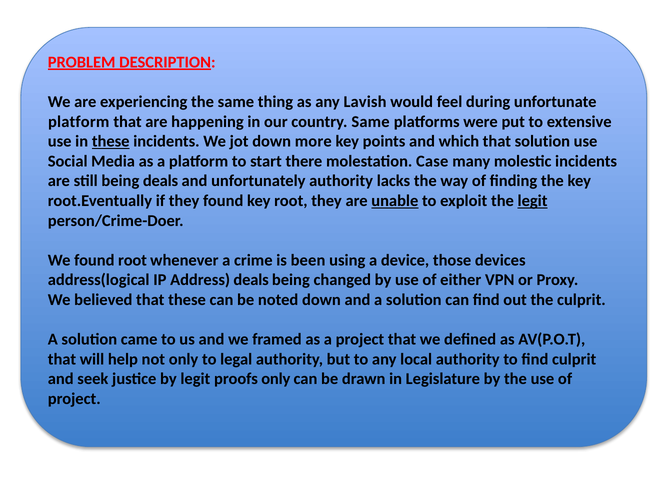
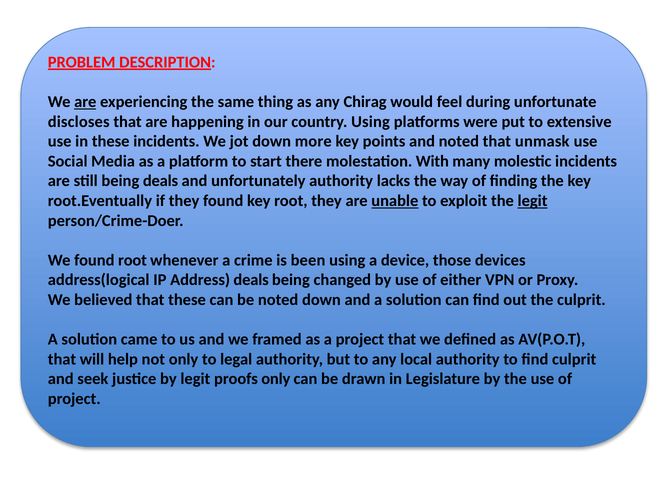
are underline: none -> present (85, 102)
Lavish: Lavish -> Chirag (365, 102)
platform: platform -> discloses (79, 122)
country Same: Same -> Using (371, 122)
these underline: present -> none (111, 141)
and which: which -> noted (459, 141)
that solution: solution -> unmask (542, 141)
Case: Case -> With (432, 161)
